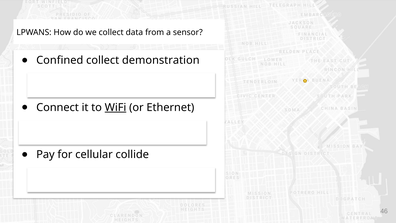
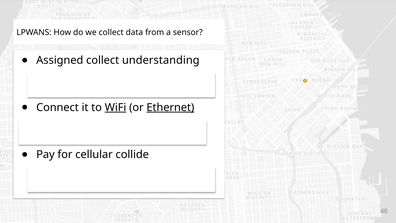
Confined: Confined -> Assigned (60, 60)
demonstration: demonstration -> understanding (161, 60)
Ethernet underline: none -> present (170, 107)
